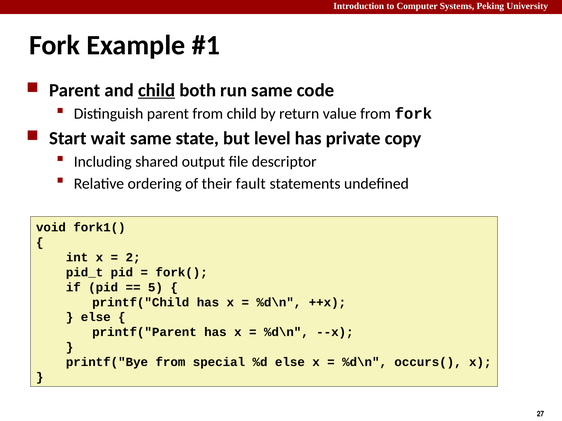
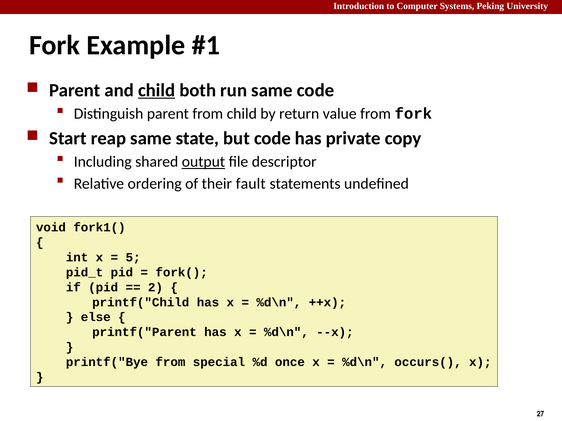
wait: wait -> reap (109, 138)
but level: level -> code (272, 138)
output underline: none -> present (203, 162)
2: 2 -> 5 (133, 258)
5: 5 -> 2 (155, 288)
%d else: else -> once (290, 363)
